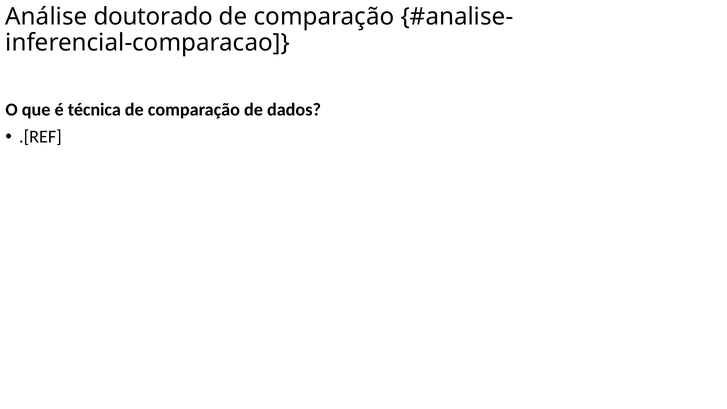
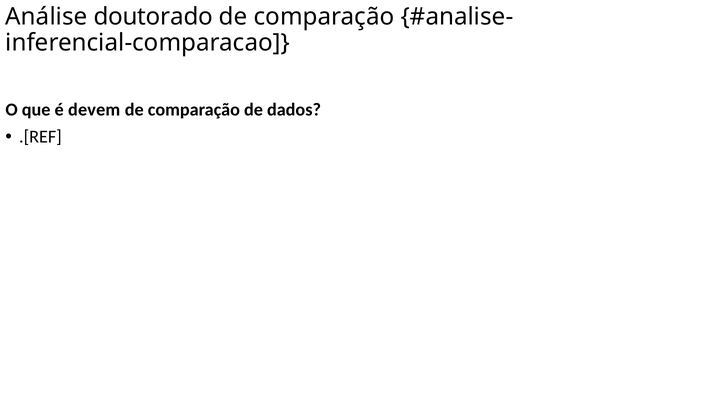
técnica: técnica -> devem (94, 110)
